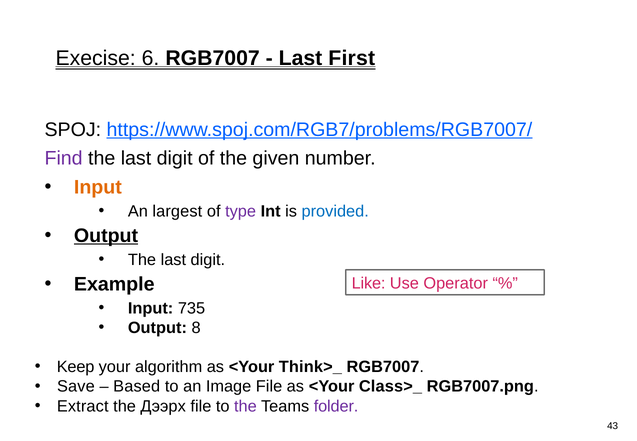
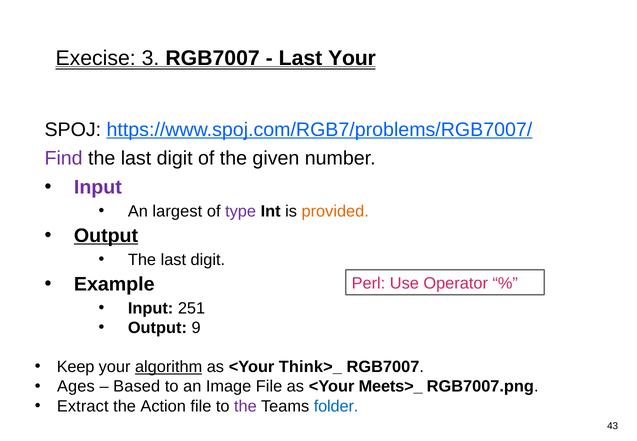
6: 6 -> 3 (151, 58)
Last First: First -> Your (352, 58)
Input colour: orange -> purple (98, 187)
provided colour: blue -> orange (335, 211)
Like: Like -> Perl (368, 283)
735: 735 -> 251 (192, 308)
8: 8 -> 9 (196, 328)
algorithm underline: none -> present (169, 367)
Save: Save -> Ages (76, 387)
Class>_: Class>_ -> Meets>_ (391, 387)
Дээрх: Дээрх -> Action (163, 406)
folder colour: purple -> blue (336, 406)
